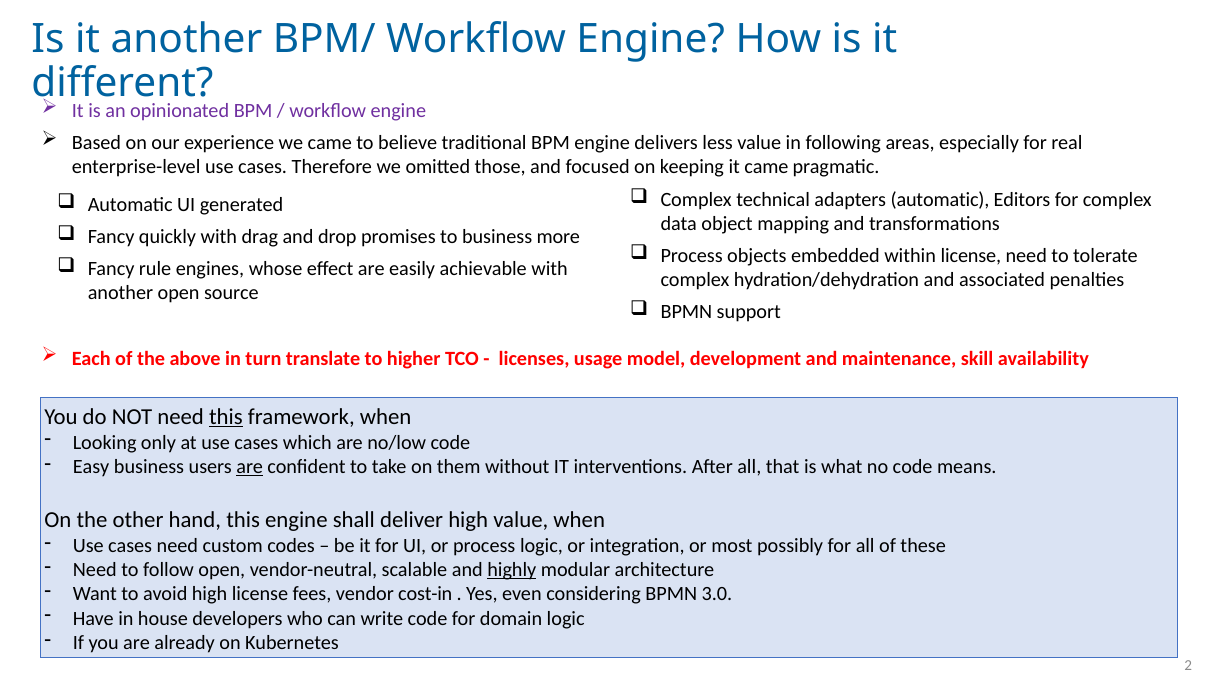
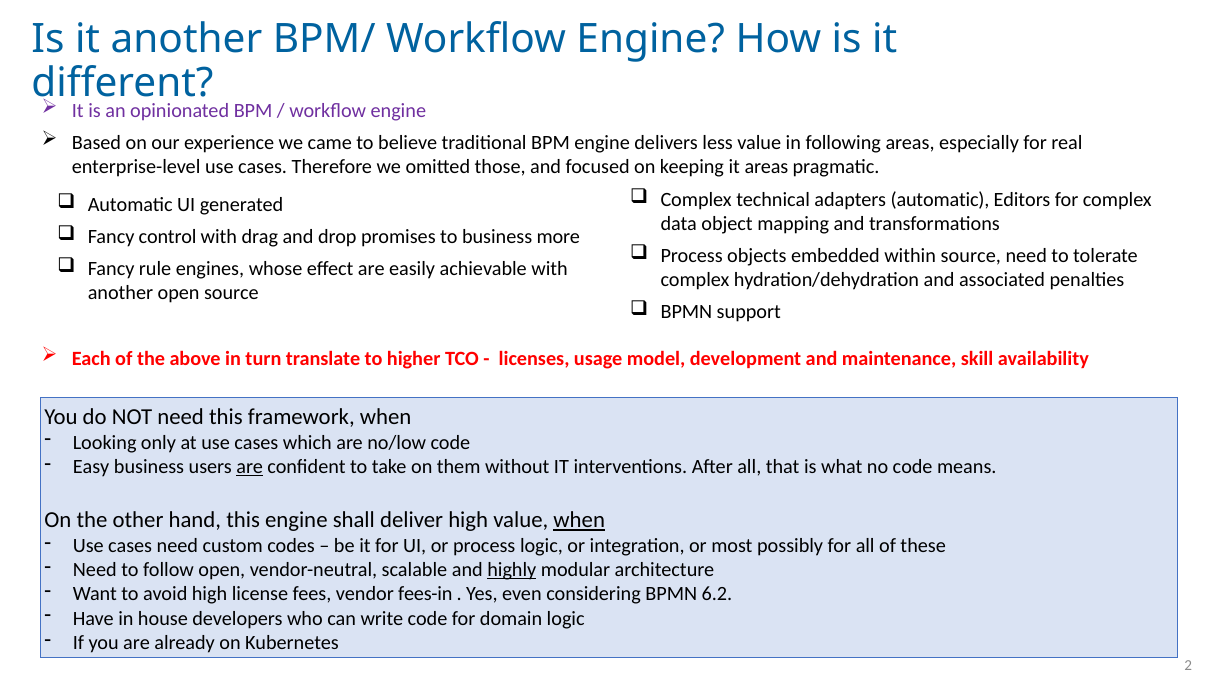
it came: came -> areas (766, 167)
quickly: quickly -> control (168, 237)
within license: license -> source (971, 256)
this underline: present -> none (226, 417)
when underline: none -> present (579, 520)
cost-in: cost-in -> fees-in (425, 594)
3.0: 3.0 -> 6.2 (717, 594)
